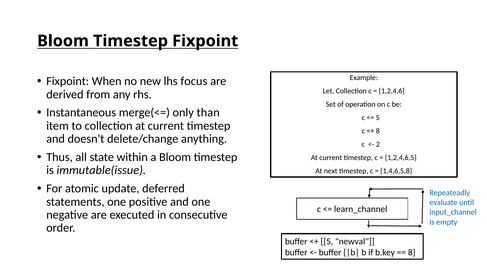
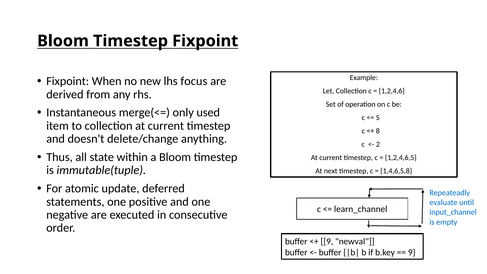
than: than -> used (208, 113)
immutable(issue: immutable(issue -> immutable(tuple (101, 170)
5: 5 -> 9 (327, 242)
8: 8 -> 9 (412, 253)
